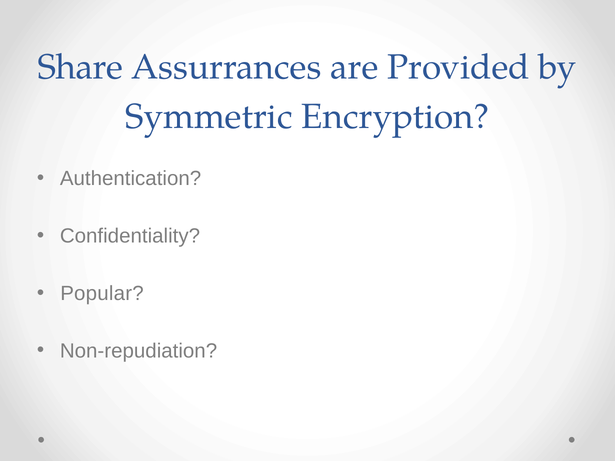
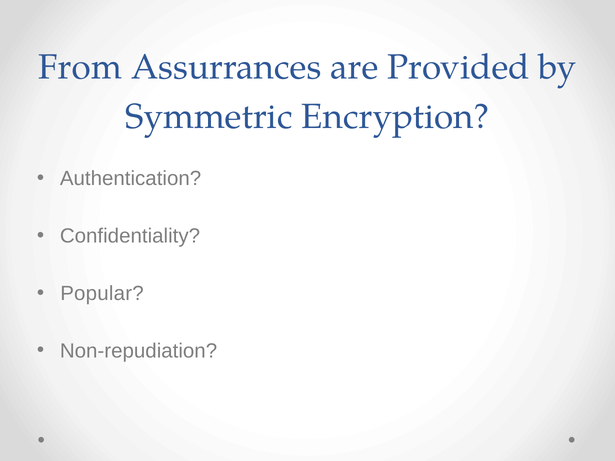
Share: Share -> From (80, 67)
